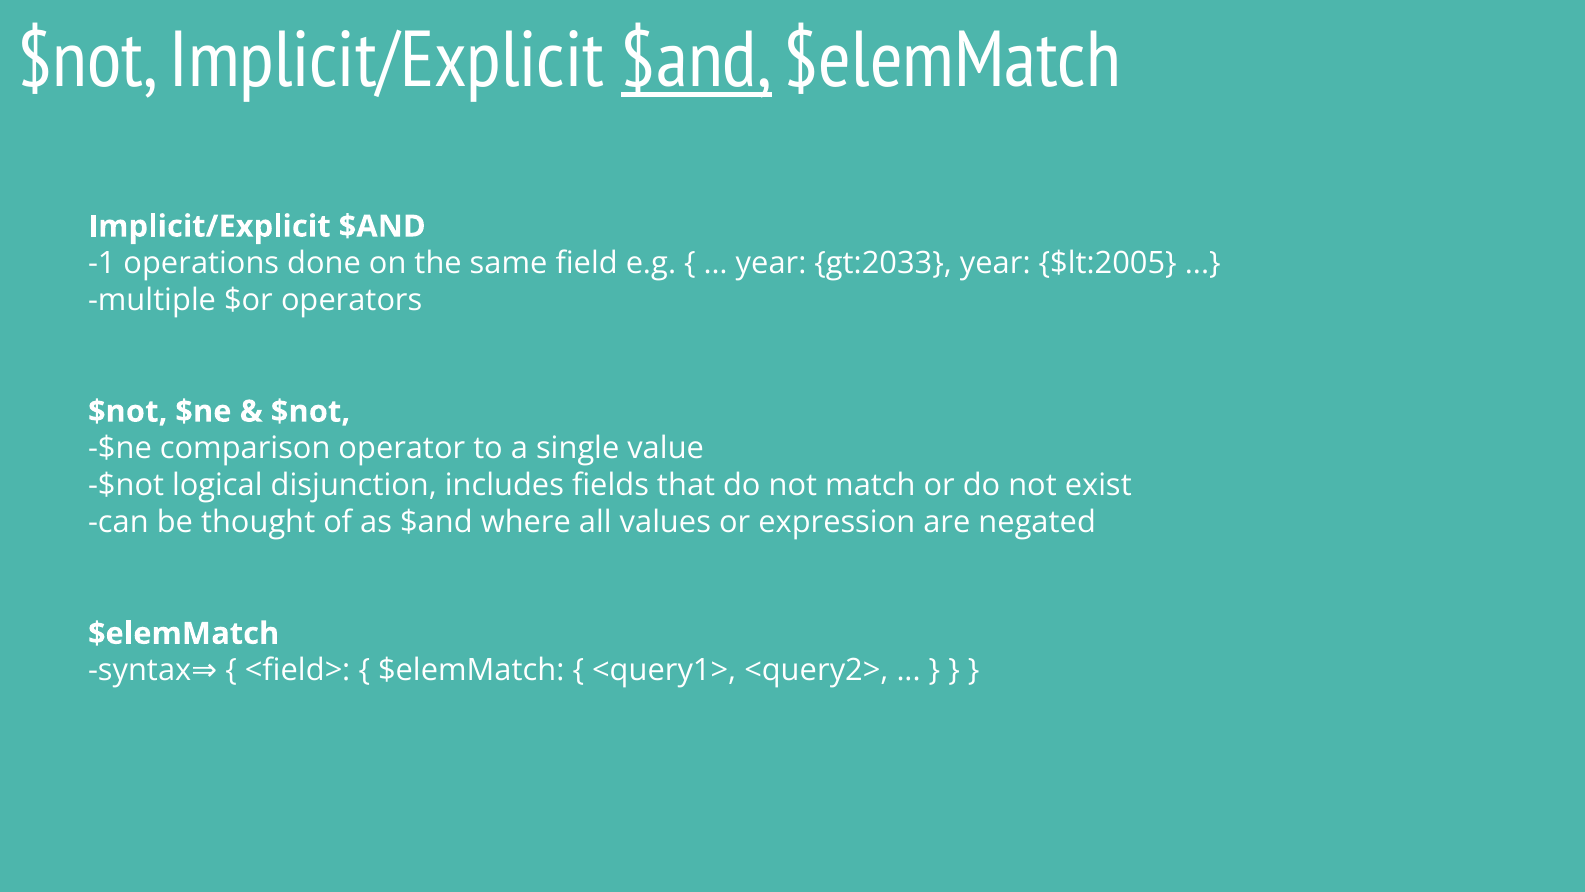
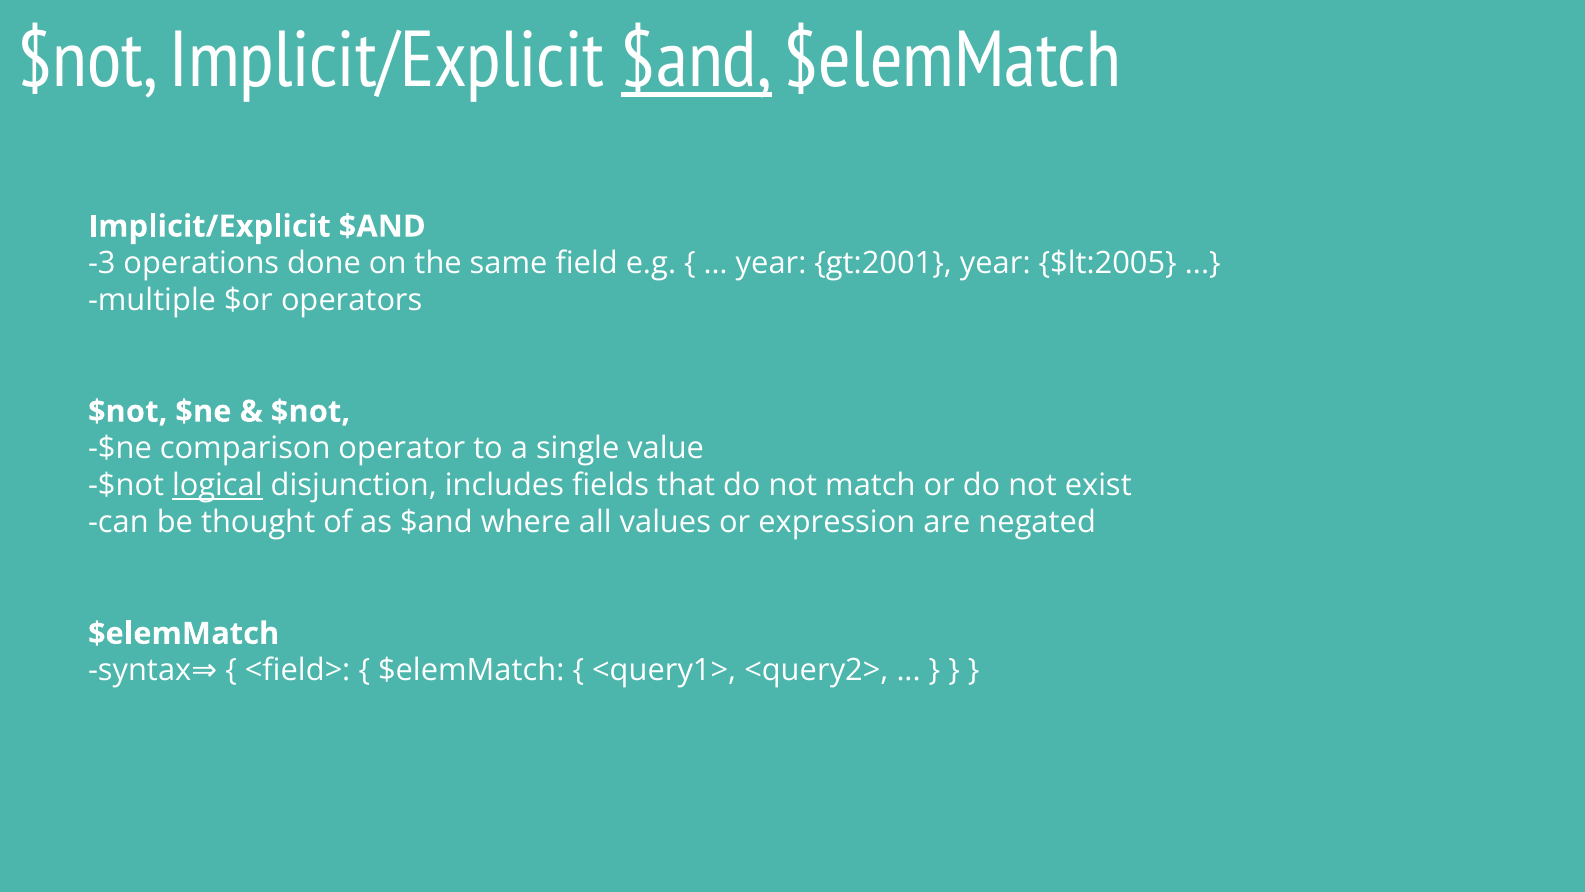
-1: -1 -> -3 (102, 263)
gt:2033: gt:2033 -> gt:2001 (883, 263)
logical underline: none -> present (217, 485)
